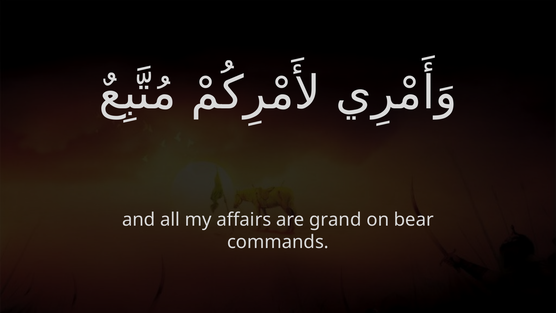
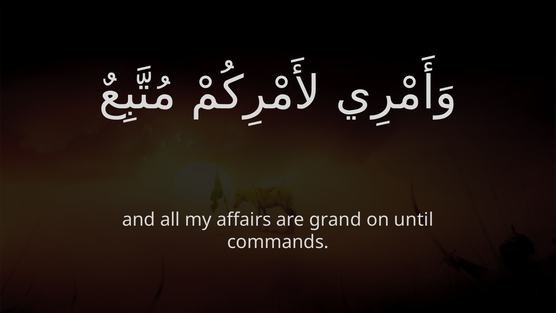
bear: bear -> until (414, 220)
